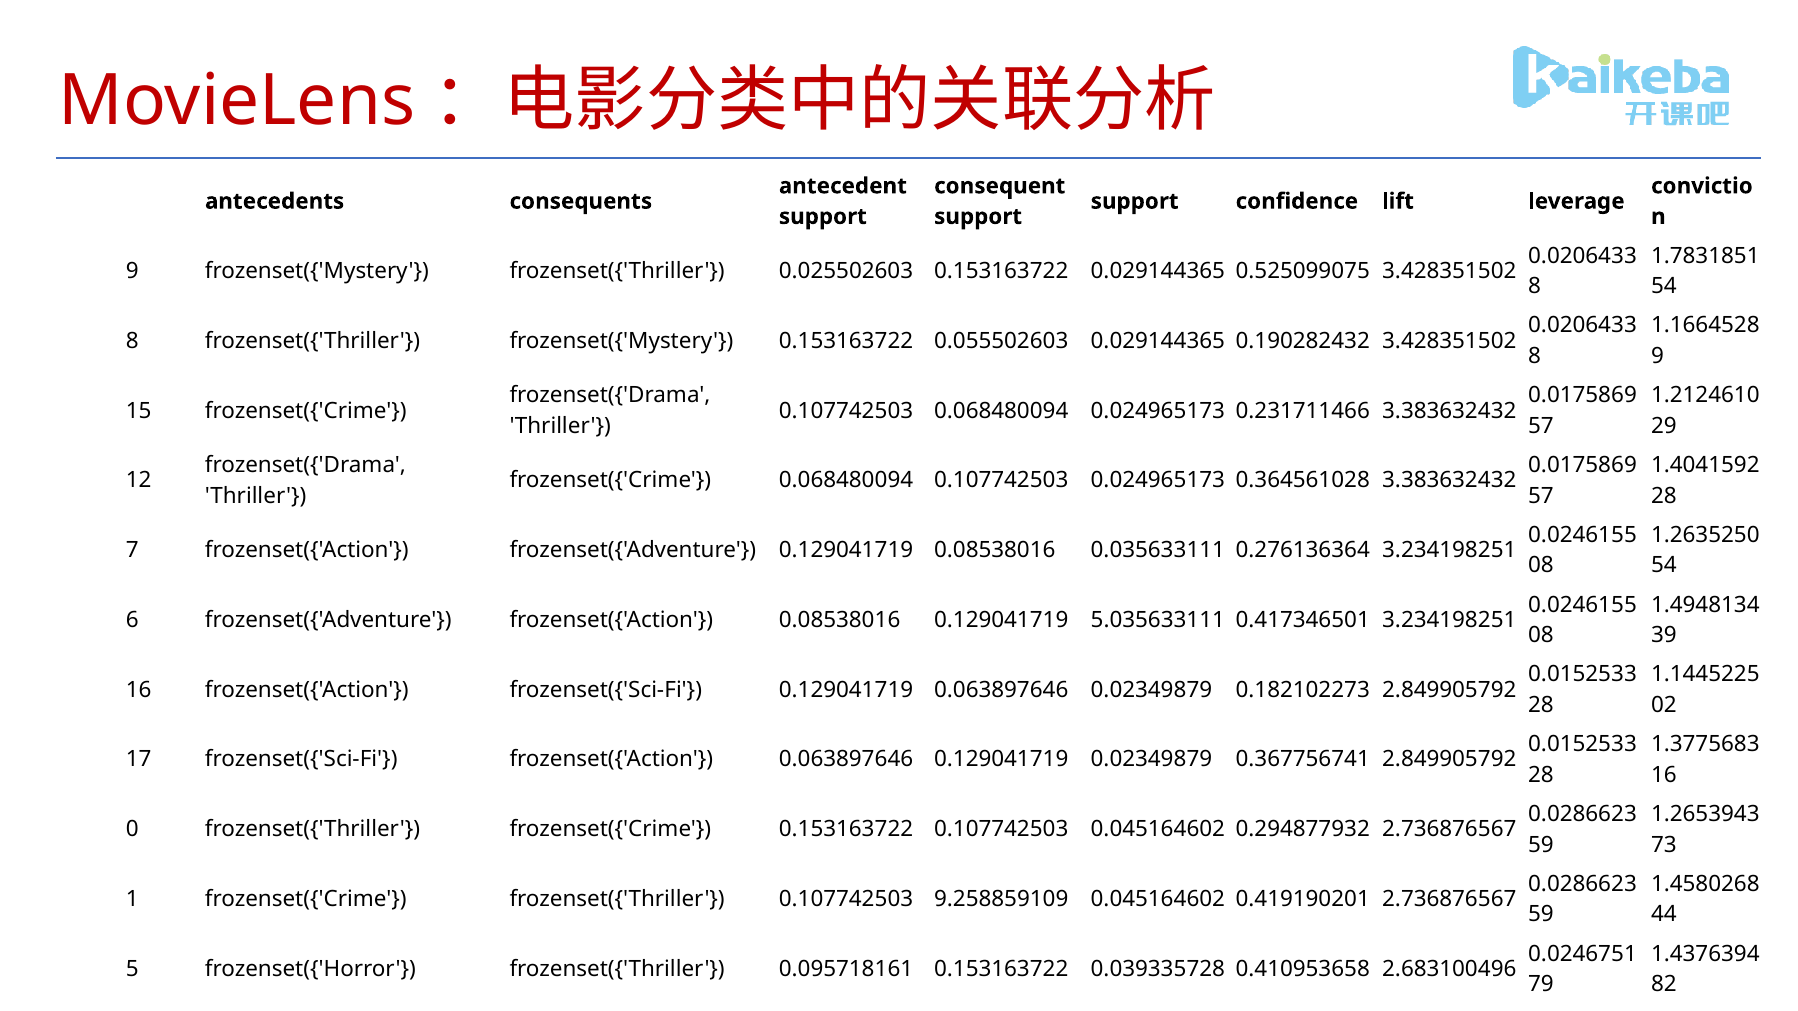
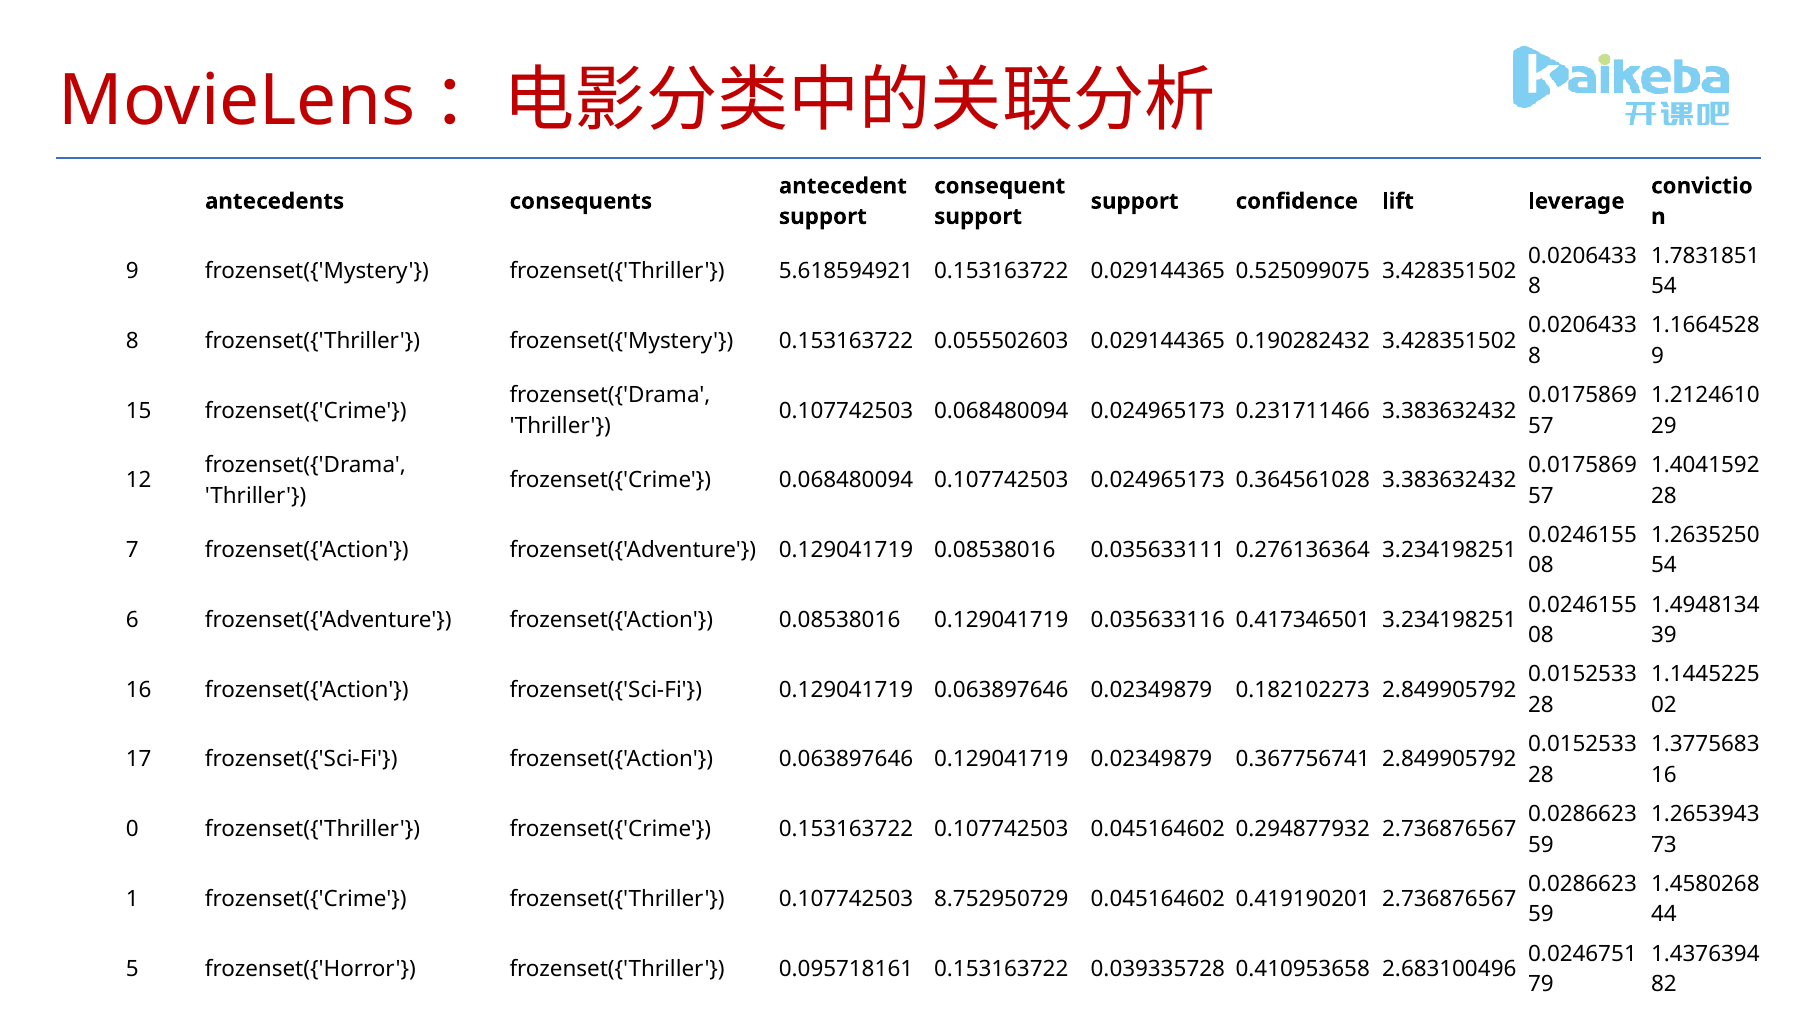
0.025502603: 0.025502603 -> 5.618594921 (846, 271)
5.035633111: 5.035633111 -> 0.035633116 (1158, 620)
9.258859109: 9.258859109 -> 8.752950729 (1001, 899)
